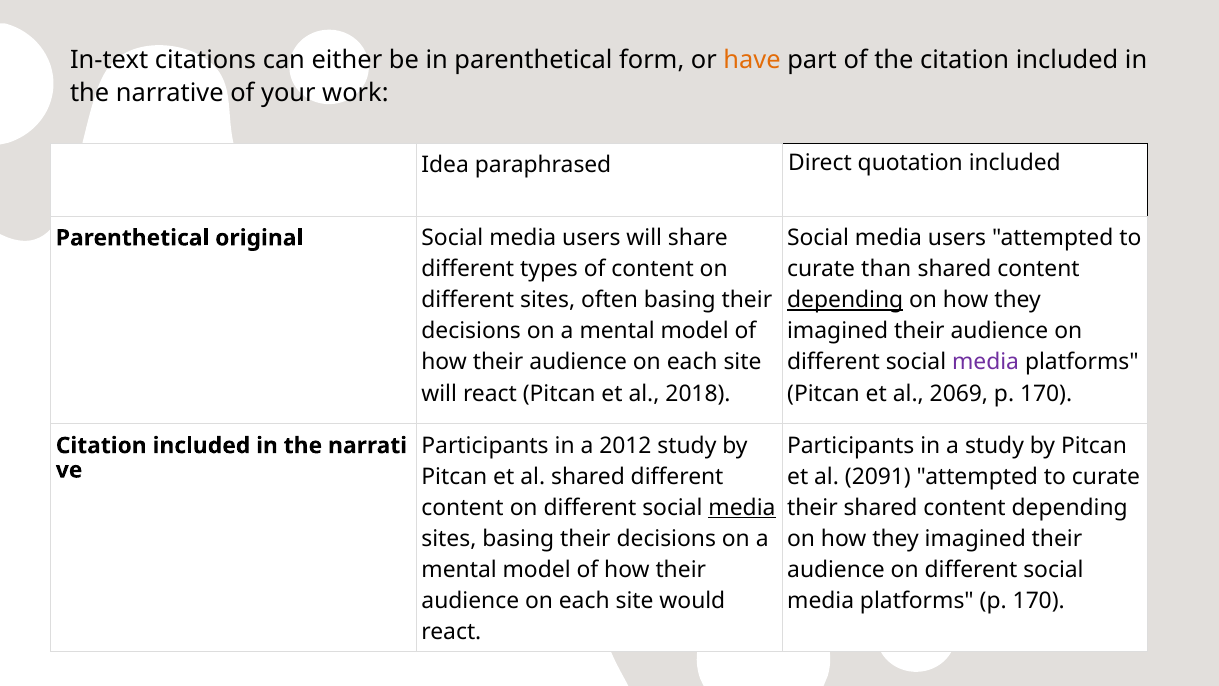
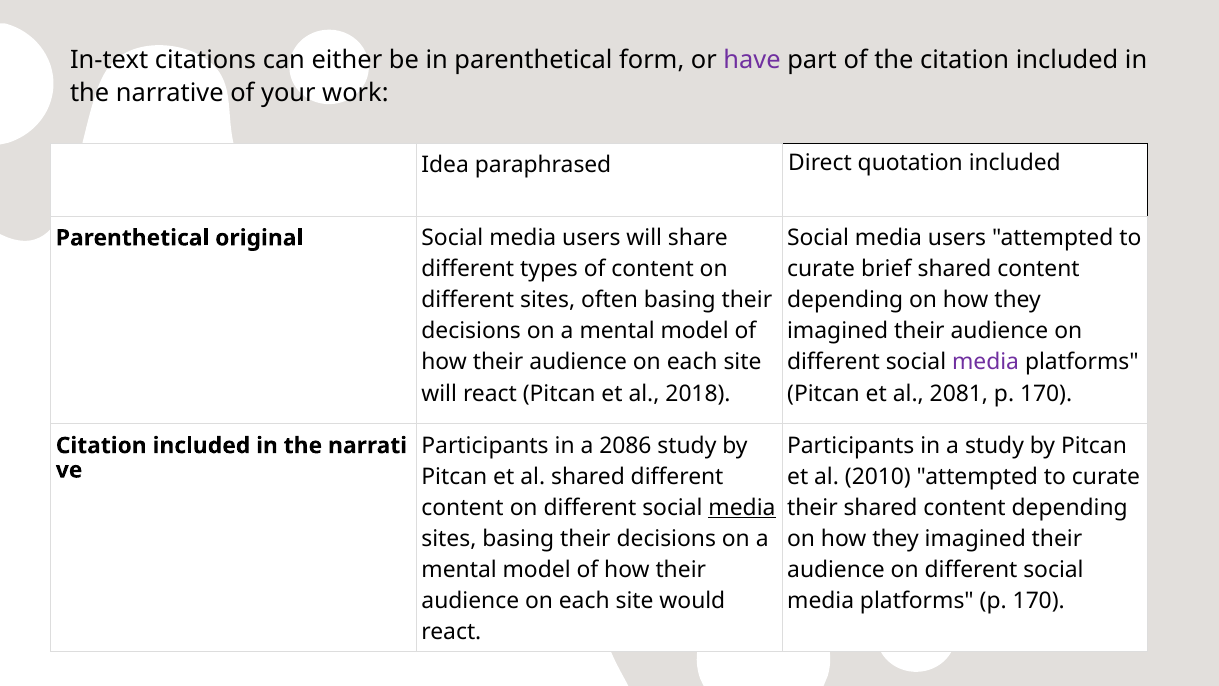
have colour: orange -> purple (752, 60)
than: than -> brief (886, 269)
depending underline: present -> none (845, 300)
2069: 2069 -> 2081 (959, 393)
2012: 2012 -> 2086 (625, 445)
2091: 2091 -> 2010 (878, 477)
